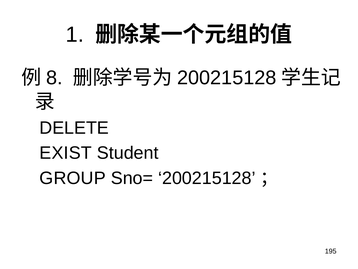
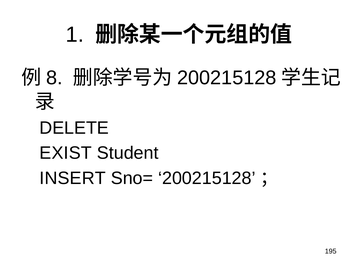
GROUP: GROUP -> INSERT (73, 178)
